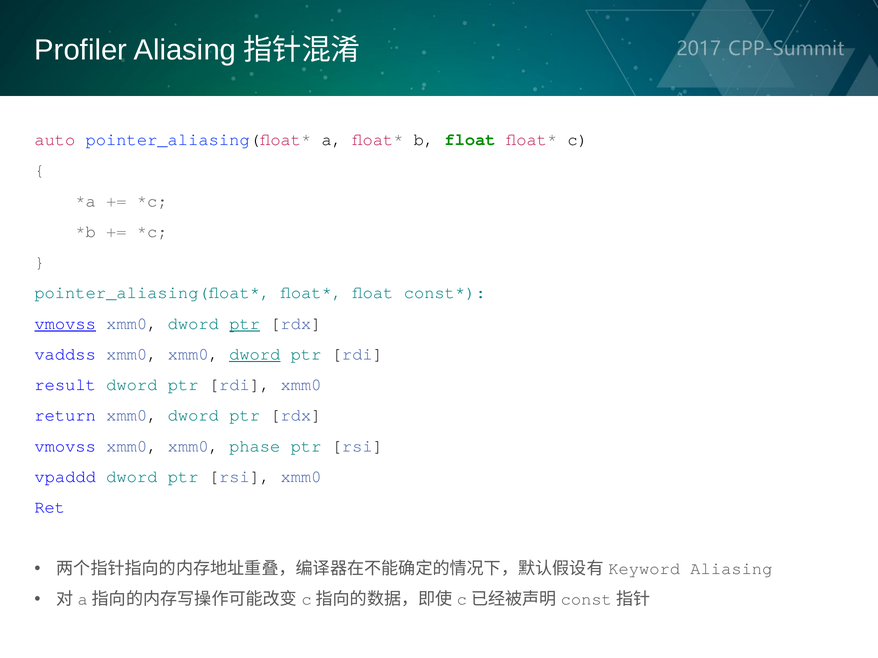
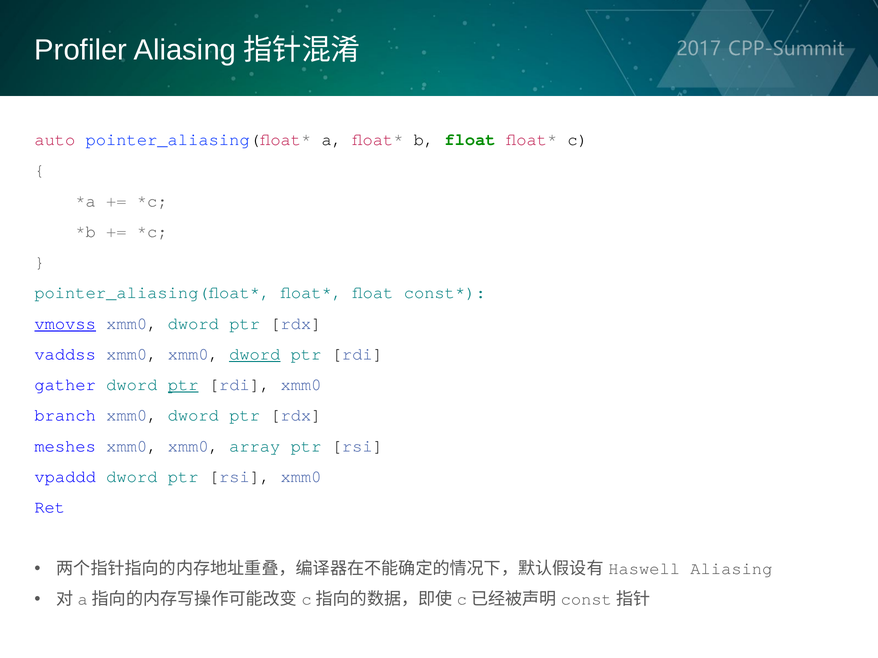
ptr underline: present -> none (245, 324)
result: result -> gather (65, 385)
ptr underline: none -> present (183, 385)
return: return -> branch (65, 416)
vmovss: vmovss -> meshes (65, 446)
phase: phase -> array (255, 446)
Keyword: Keyword -> Haswell (644, 569)
